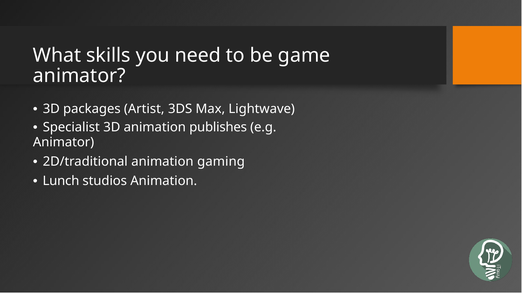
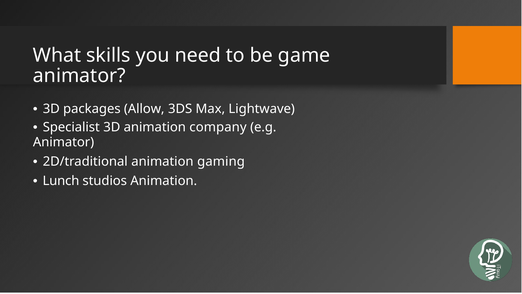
Artist: Artist -> Allow (144, 109)
publishes: publishes -> company (218, 127)
